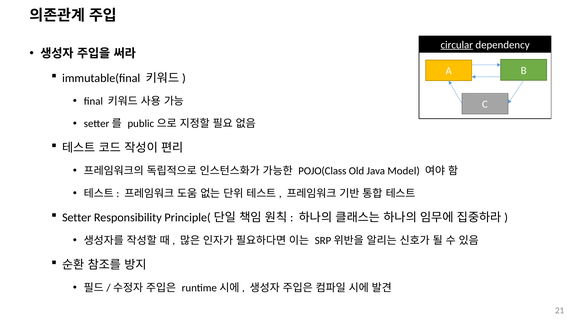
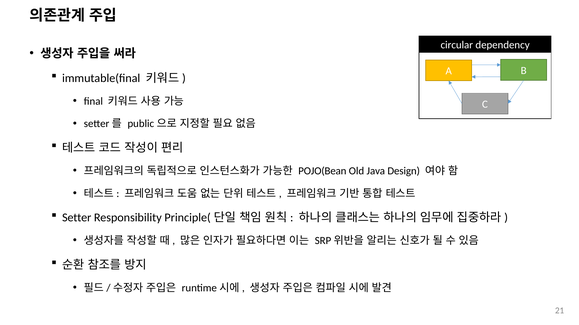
circular underline: present -> none (457, 45)
POJO(Class: POJO(Class -> POJO(Bean (322, 171)
Model: Model -> Design (404, 171)
